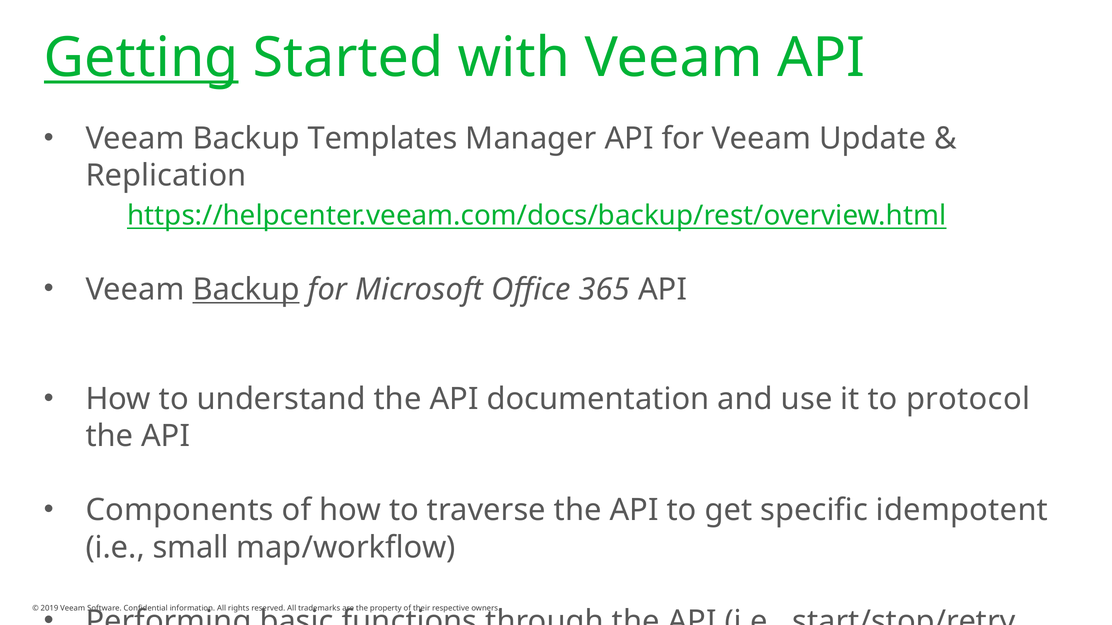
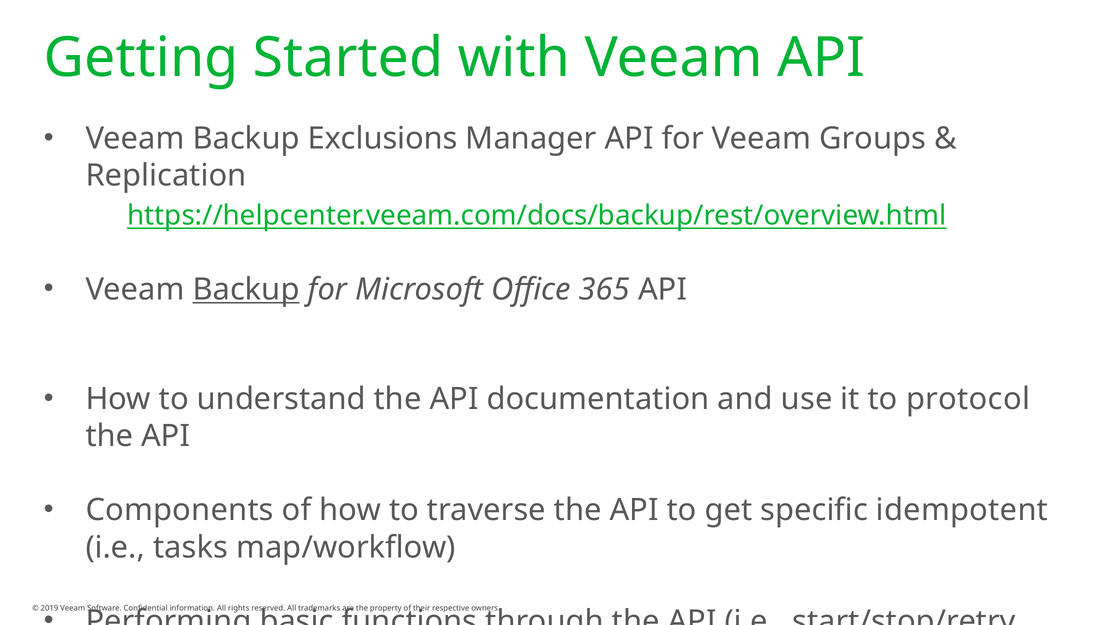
Getting underline: present -> none (141, 58)
Templates: Templates -> Exclusions (383, 139)
Update: Update -> Groups (873, 139)
small: small -> tasks (191, 548)
